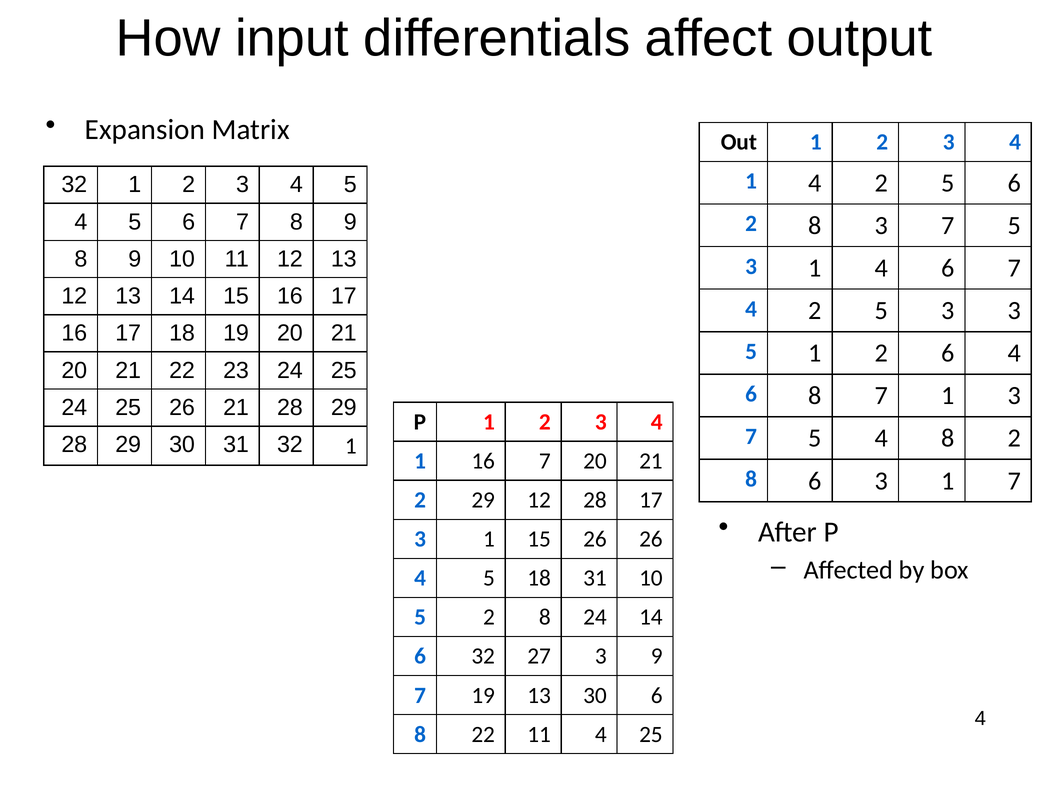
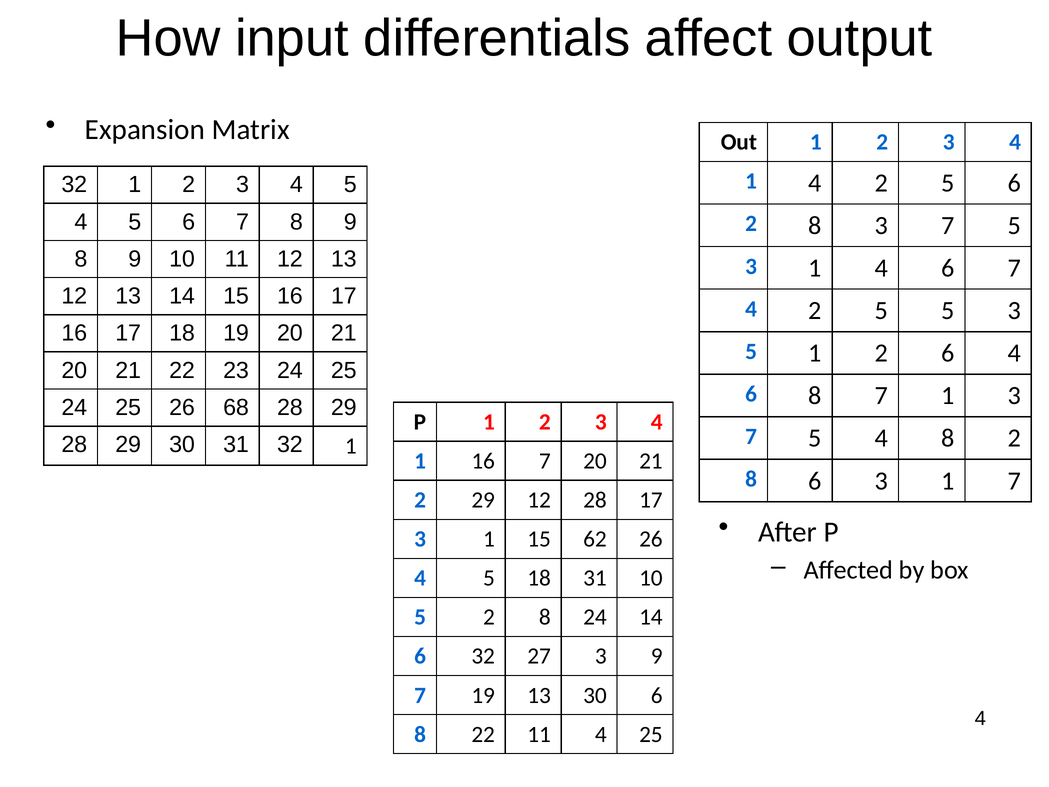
2 5 3: 3 -> 5 (948, 311)
26 21: 21 -> 68 (236, 407)
15 26: 26 -> 62 (595, 539)
